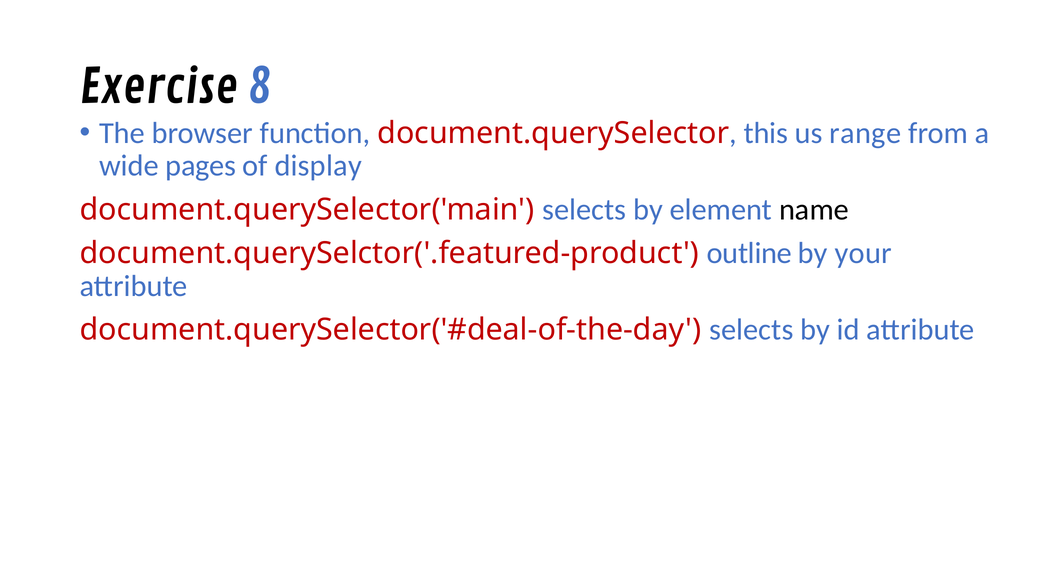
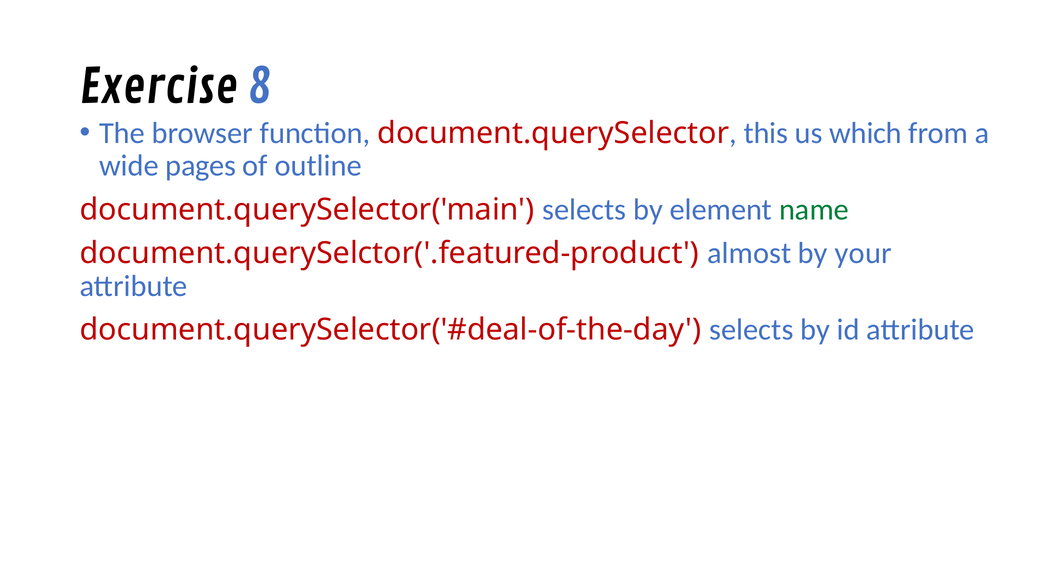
range: range -> which (866, 133)
display: display -> outline (318, 166)
name colour: black -> green (814, 210)
outline: outline -> almost (749, 253)
